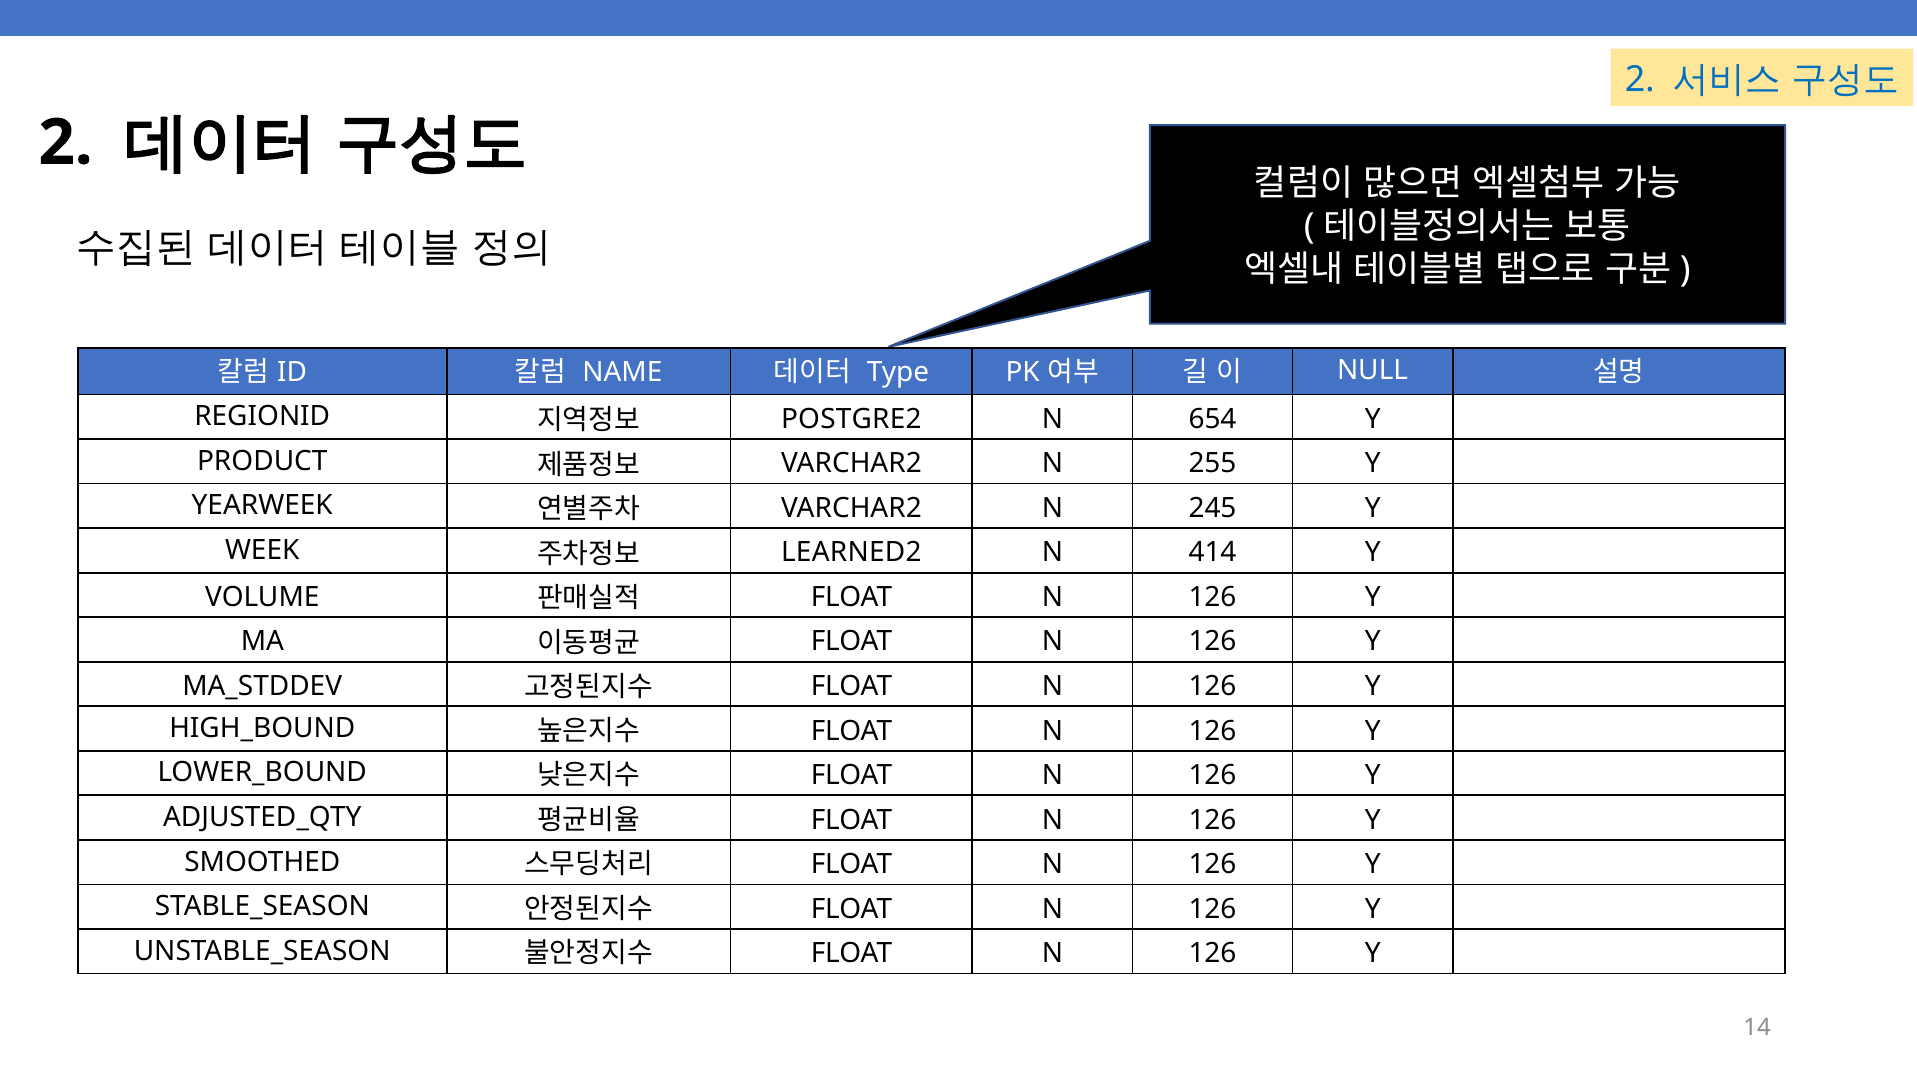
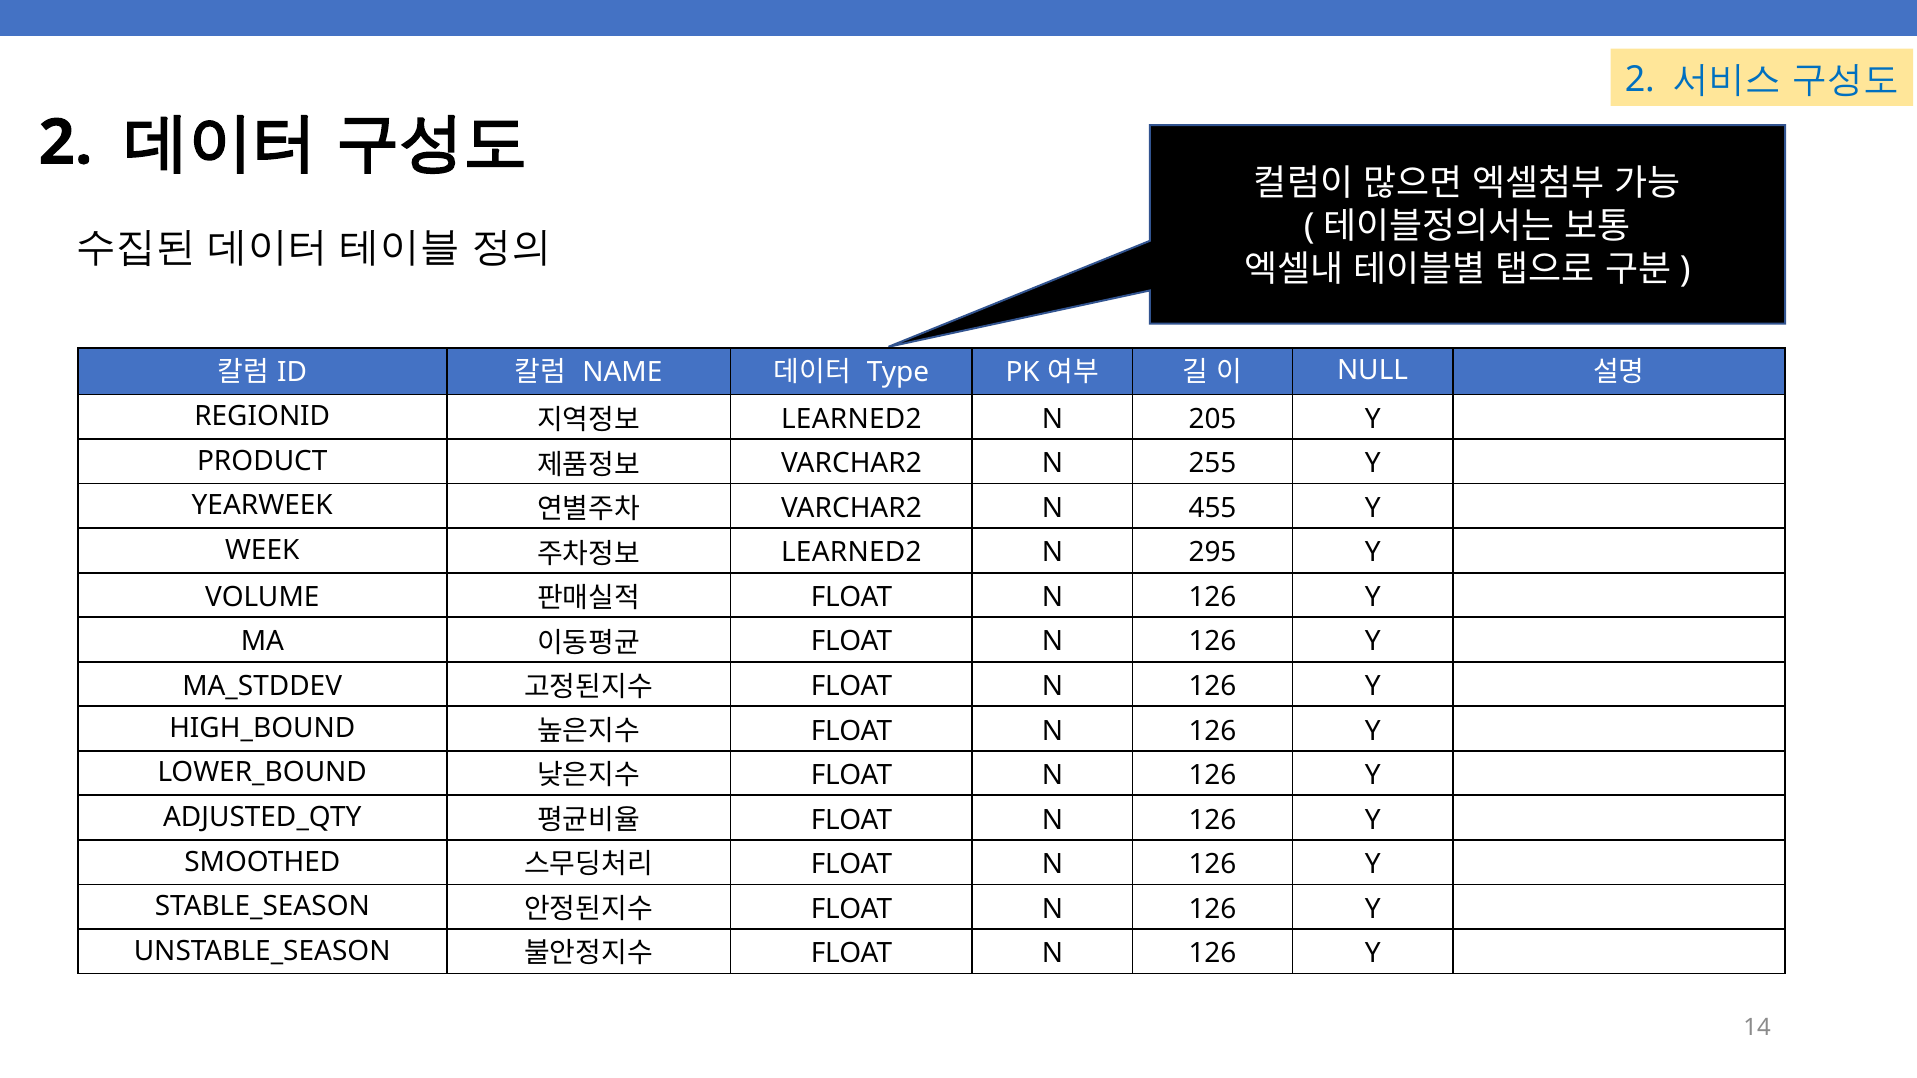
POSTGRE2: POSTGRE2 -> LEARNED2 (851, 419)
654: 654 -> 205 (1213, 419)
245: 245 -> 455 (1213, 508)
414: 414 -> 295 (1213, 553)
